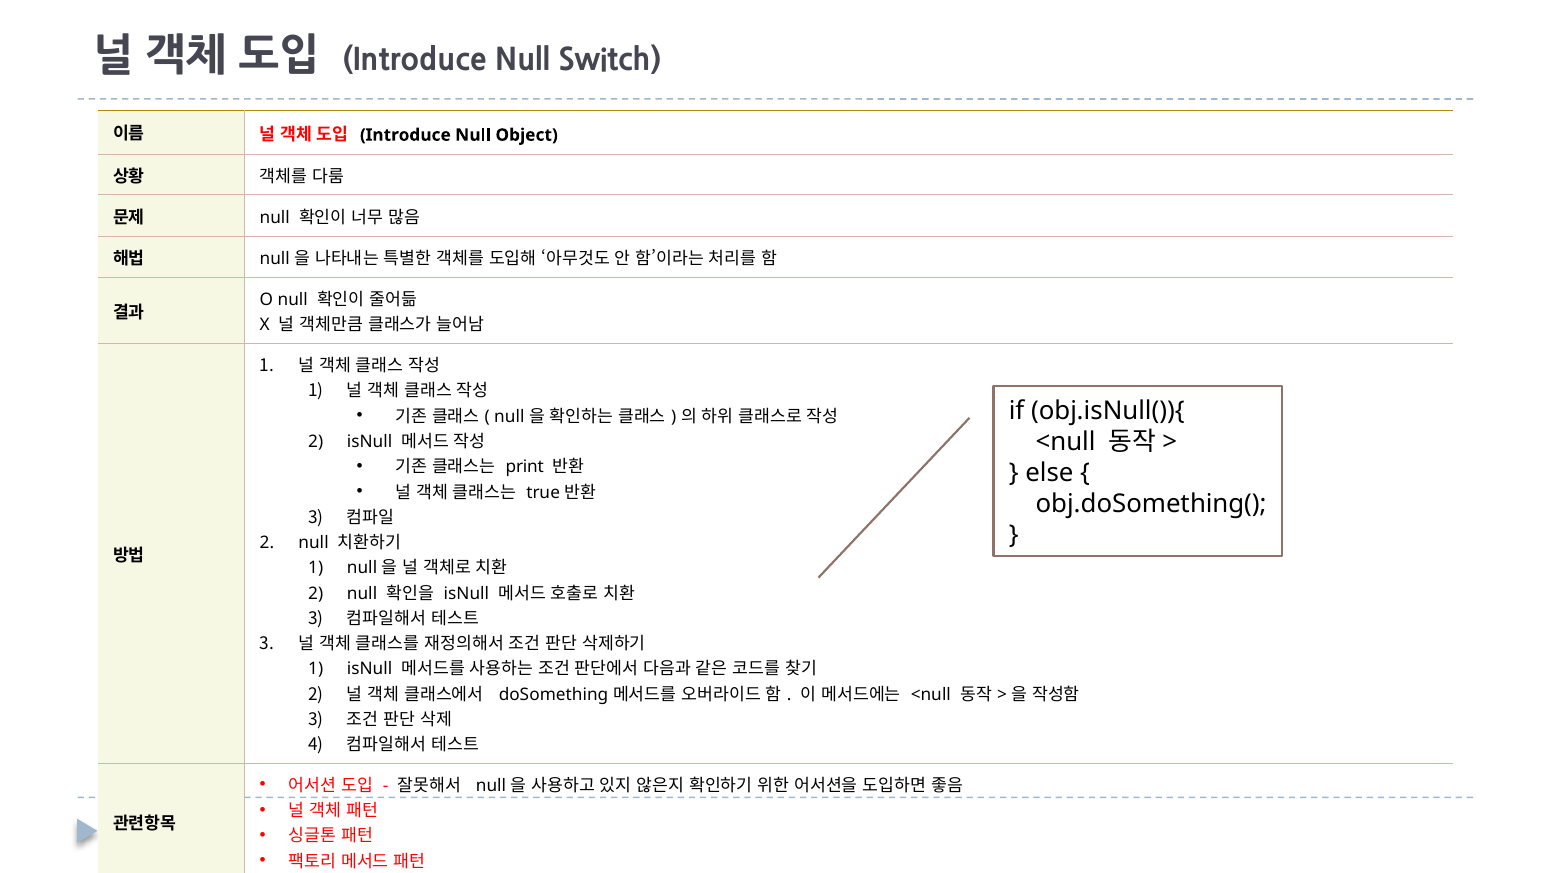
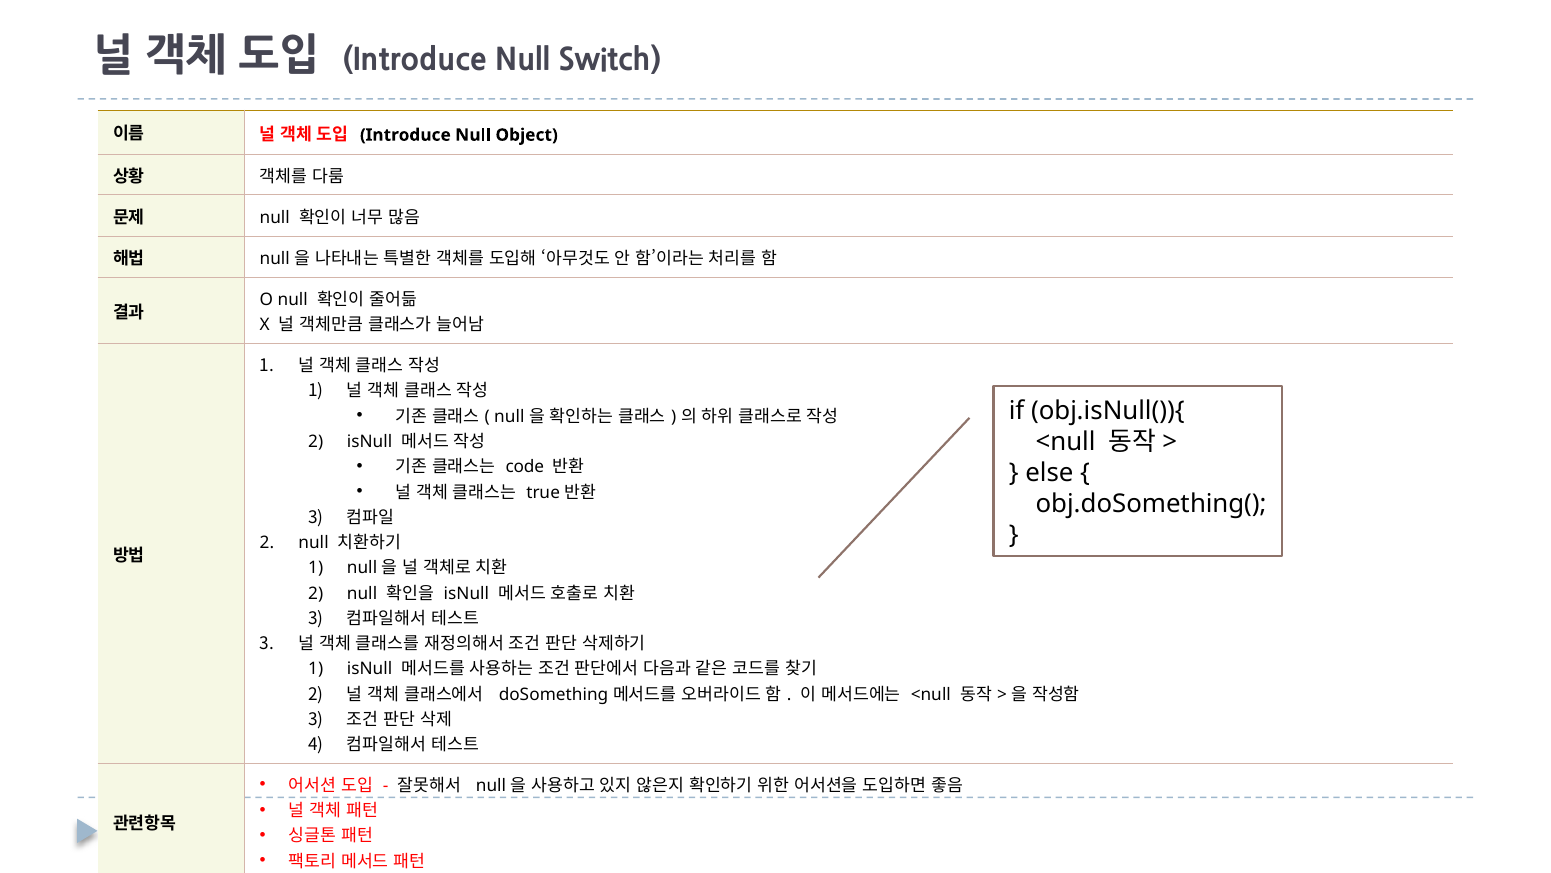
print: print -> code (525, 467)
